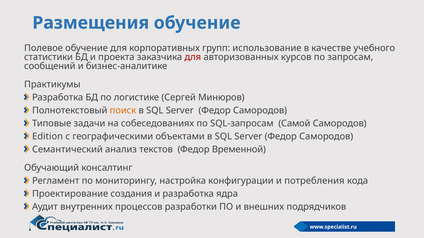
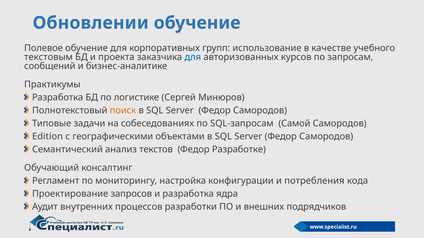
Размещения: Размещения -> Обновлении (91, 23)
статистики: статистики -> текстовым (48, 57)
для colour: red -> blue (193, 57)
Временной: Временной -> Разработке (239, 150)
создания: создания -> запросов (131, 194)
